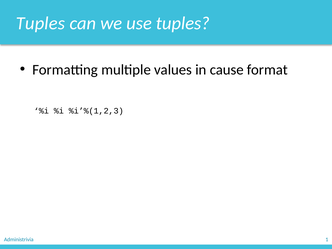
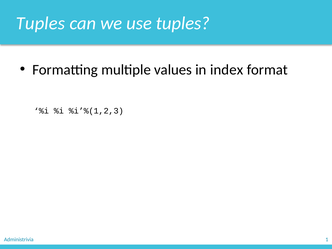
cause: cause -> index (227, 70)
